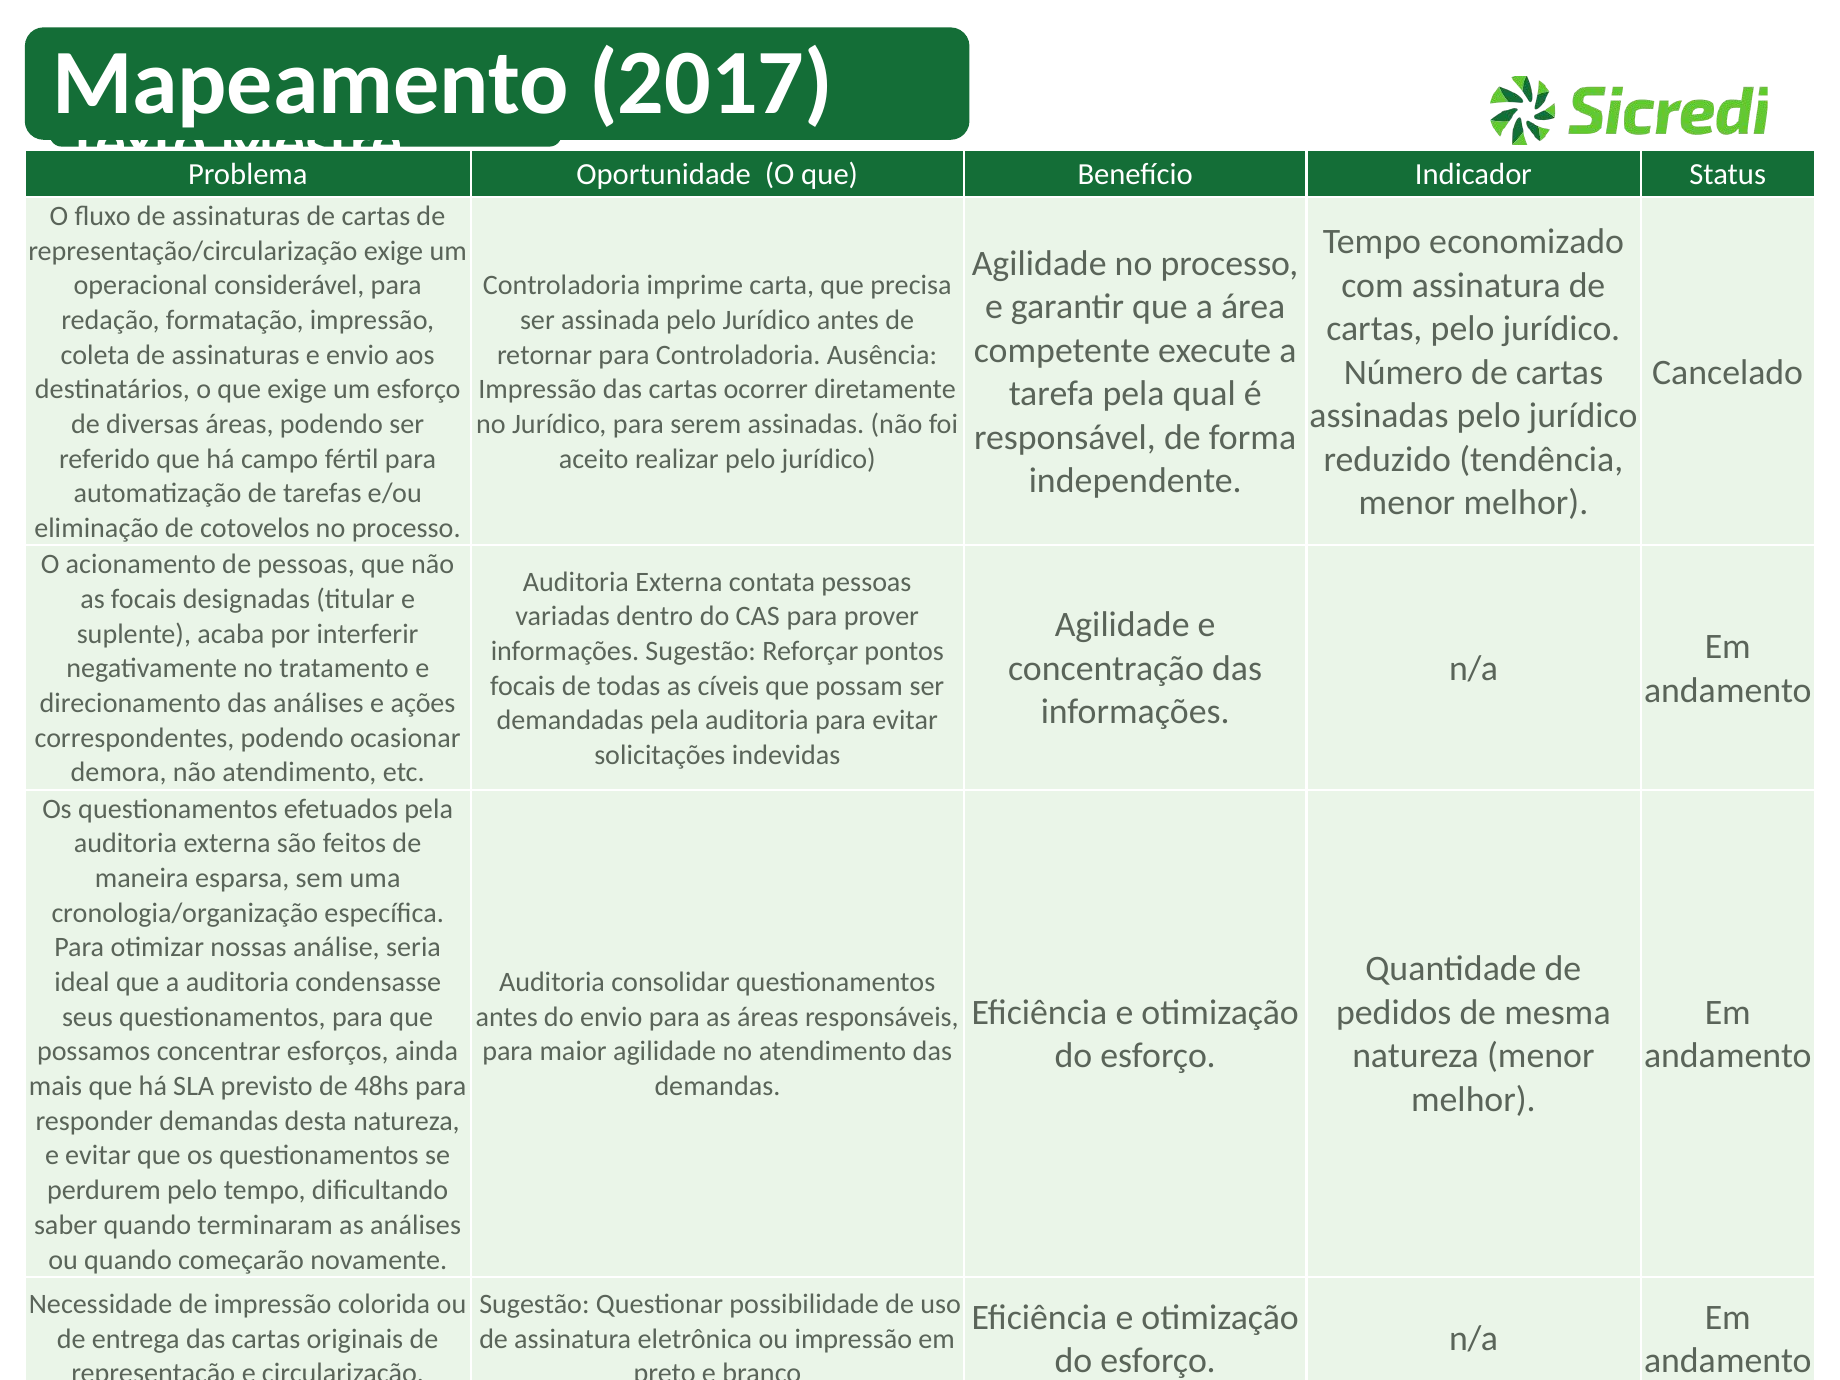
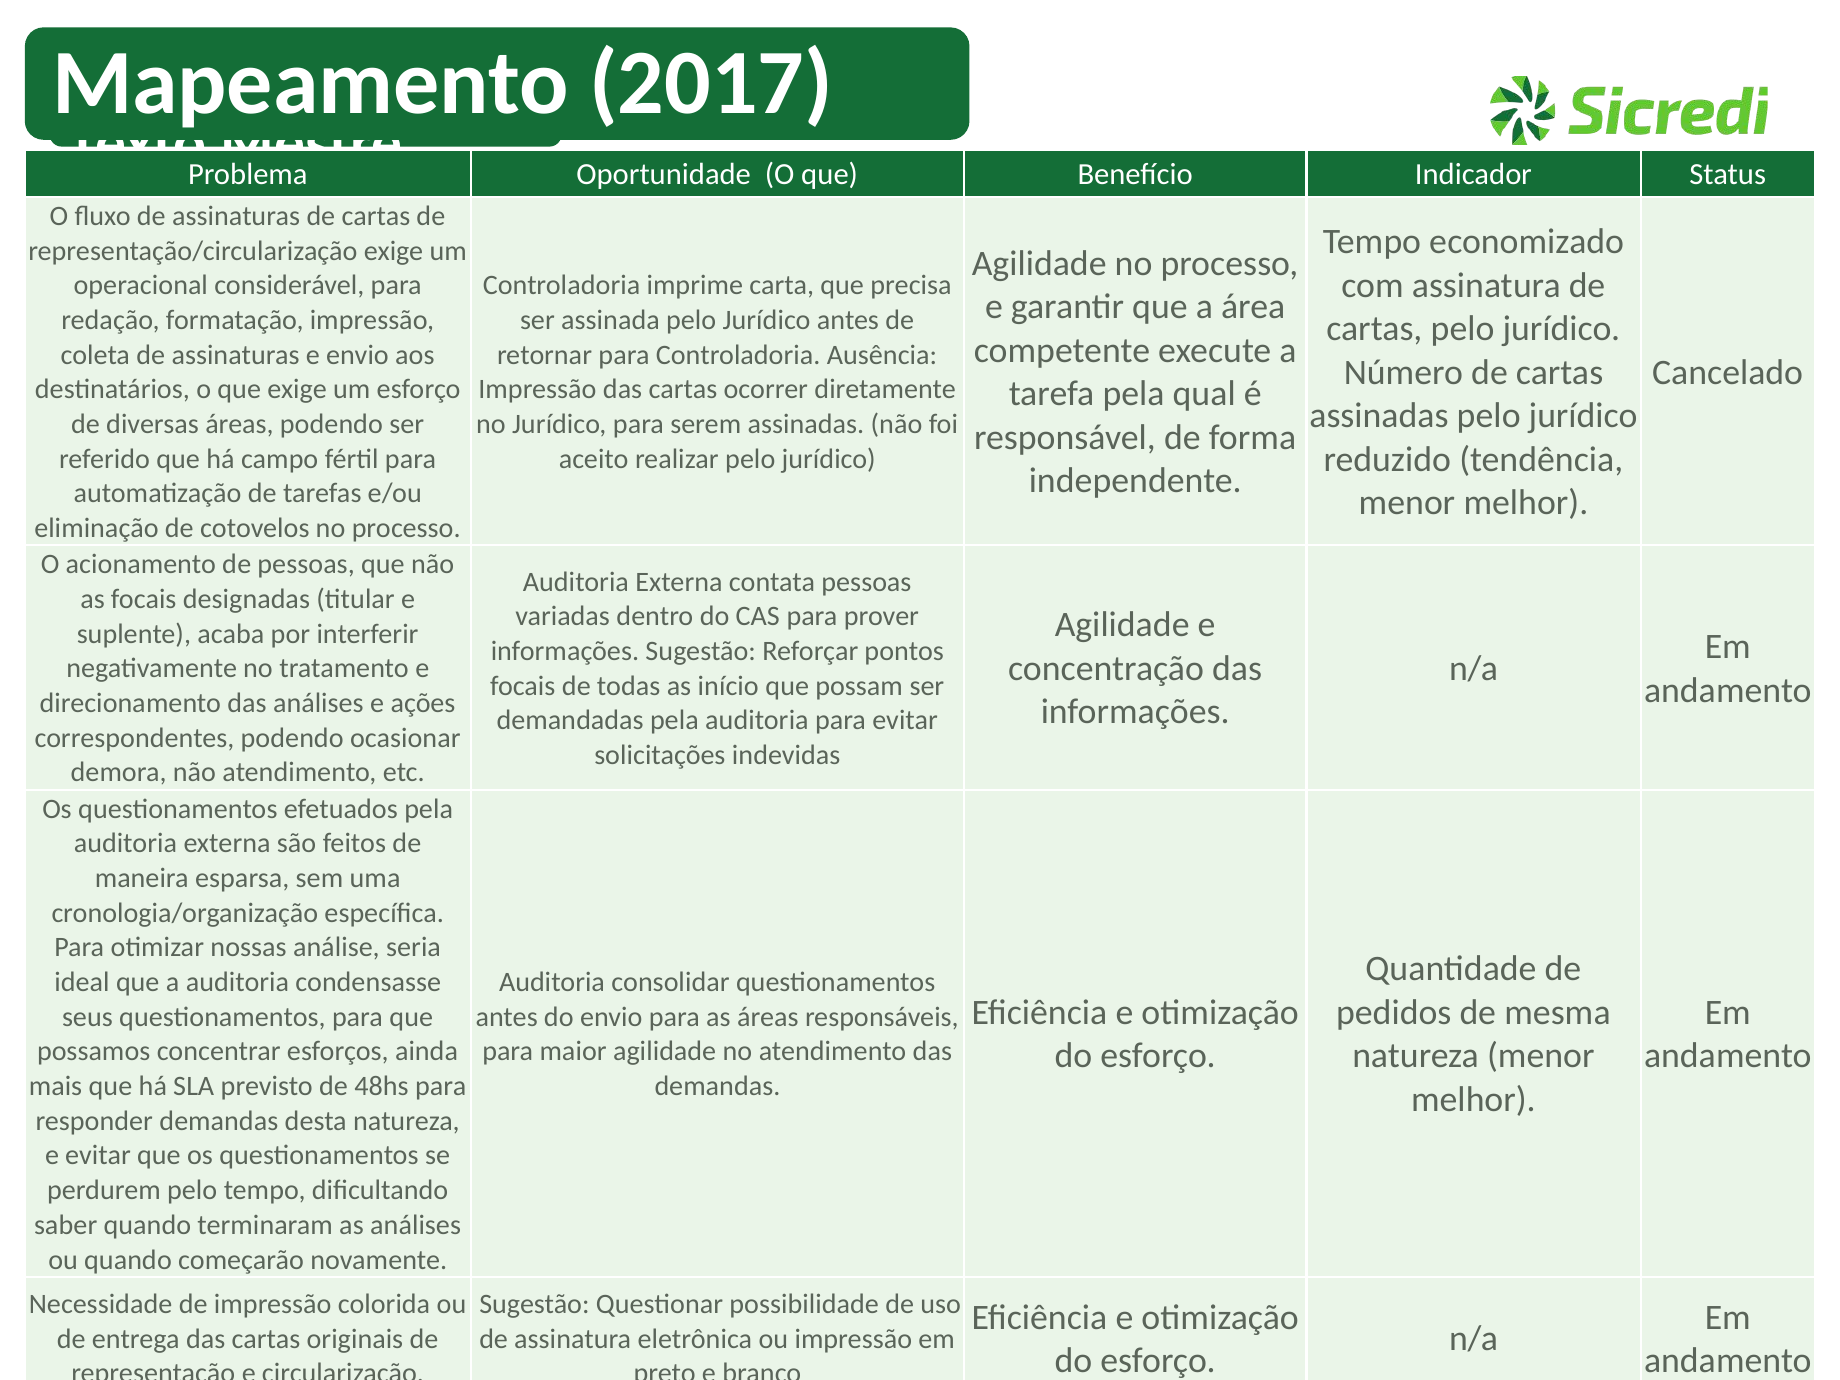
cíveis: cíveis -> início (728, 686)
